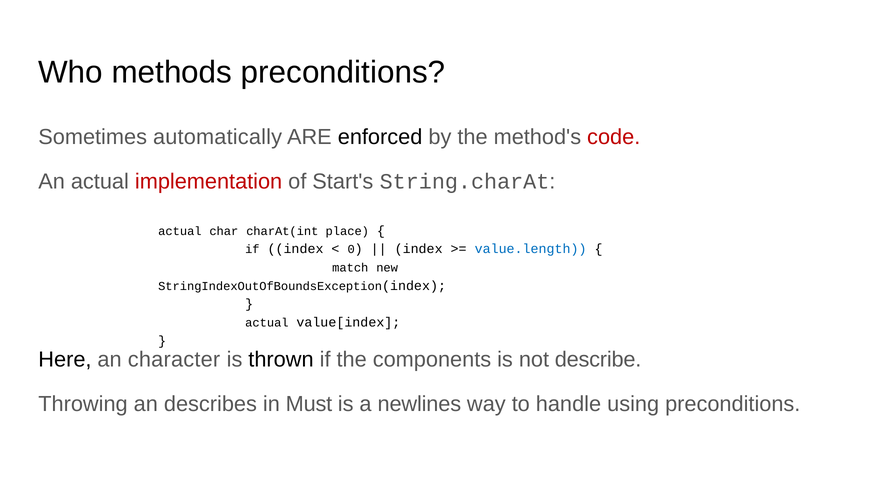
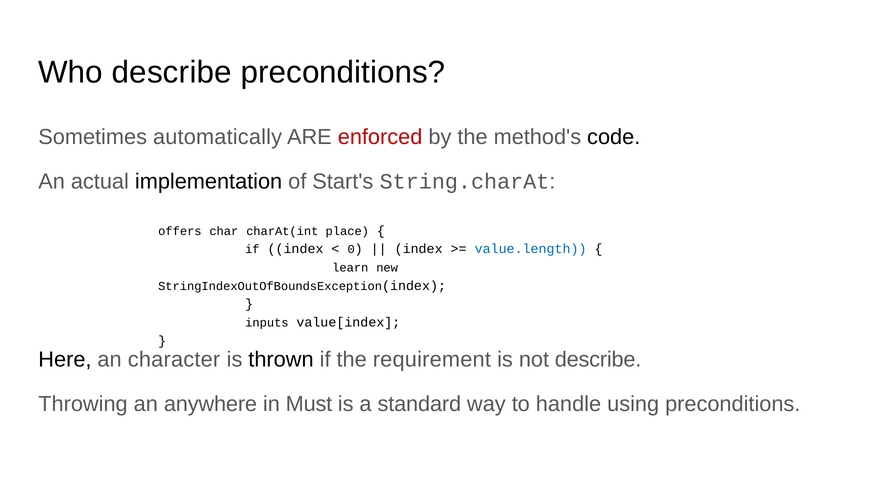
Who methods: methods -> describe (172, 72)
enforced colour: black -> red (380, 137)
code colour: red -> black (614, 137)
implementation colour: red -> black (209, 181)
actual: actual -> offers (180, 231)
match: match -> learn (350, 267)
actual: actual -> inputs (267, 322)
components: components -> requirement (432, 359)
describes: describes -> anywhere (211, 404)
newlines: newlines -> standard (419, 404)
